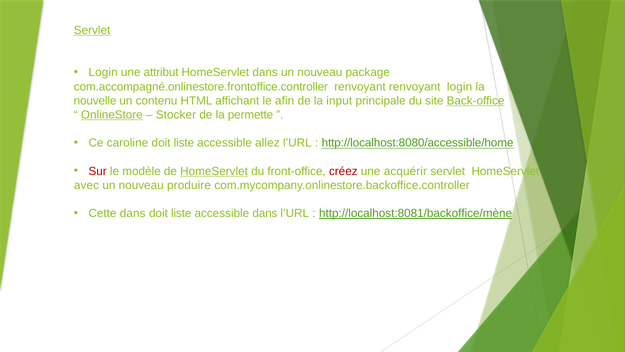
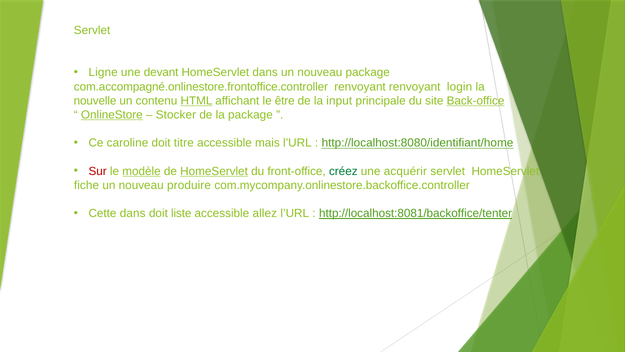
Servlet underline: present -> none (92, 30)
Login: Login -> Ligne (103, 72)
attribut: attribut -> devant (161, 72)
HTML underline: none -> present (197, 101)
afin: afin -> être (285, 101)
la permette: permette -> package (250, 115)
liste: liste -> titre (184, 143)
allez: allez -> mais (267, 143)
http://localhost:8080/accessible/home: http://localhost:8080/accessible/home -> http://localhost:8080/identifiant/home (417, 143)
modèle underline: none -> present (142, 171)
créez colour: red -> green (343, 171)
avec: avec -> fiche (87, 185)
accessible dans: dans -> allez (265, 213)
http://localhost:8081/backoffice/mène: http://localhost:8081/backoffice/mène -> http://localhost:8081/backoffice/tenter (416, 213)
